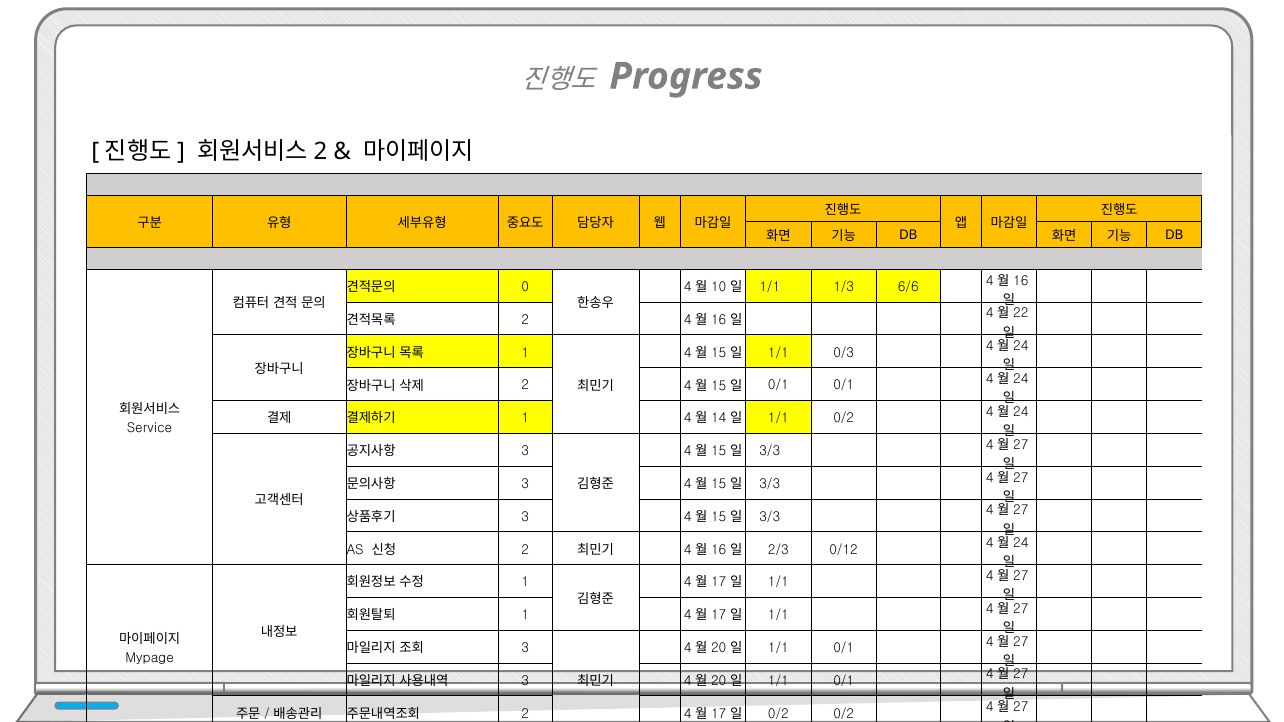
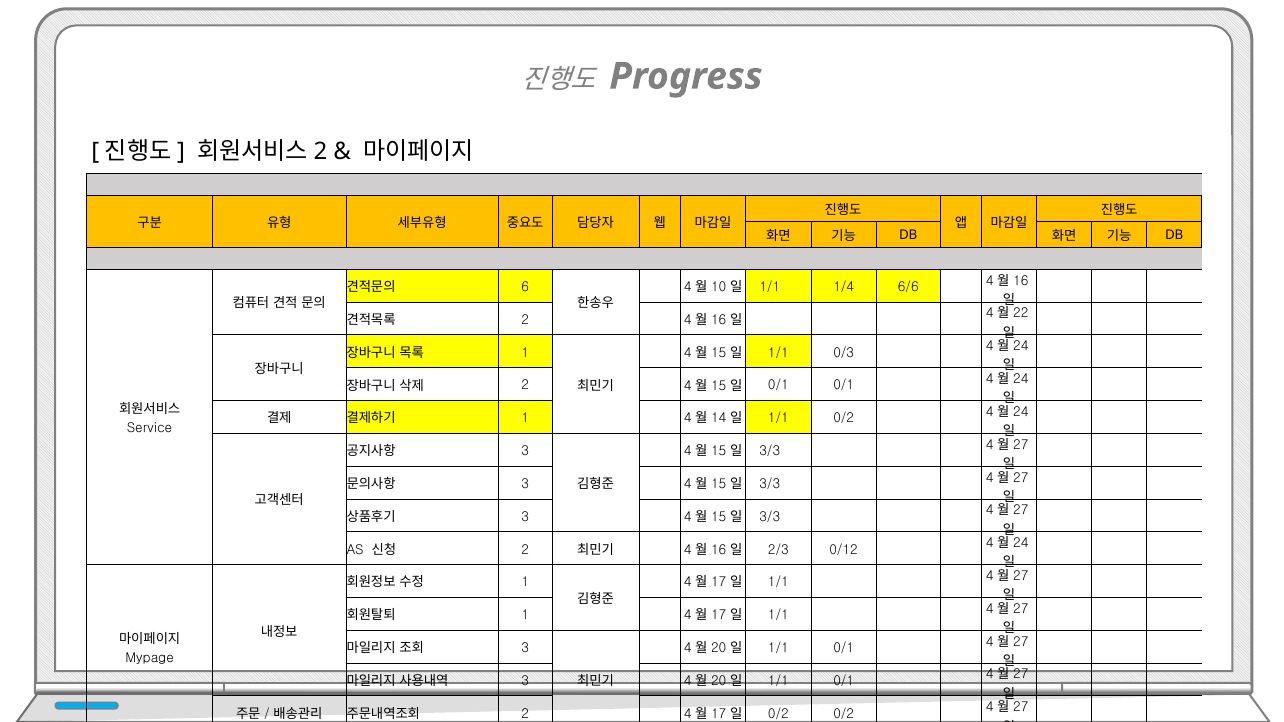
0: 0 -> 6 (525, 287)
1/3: 1/3 -> 1/4 (844, 287)
